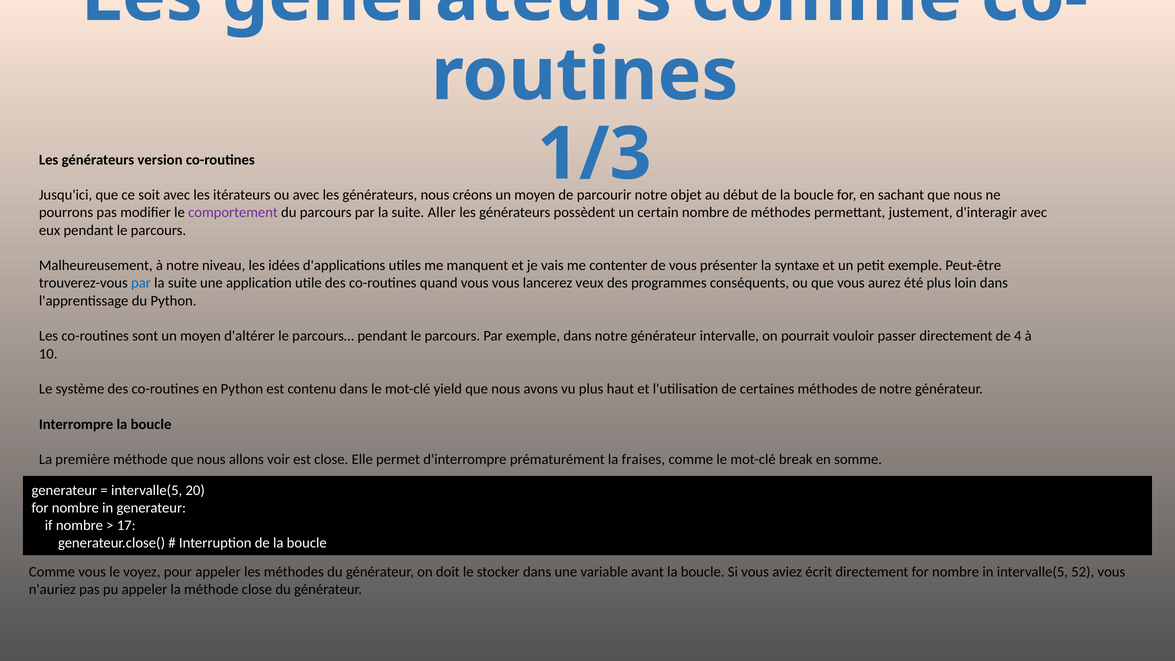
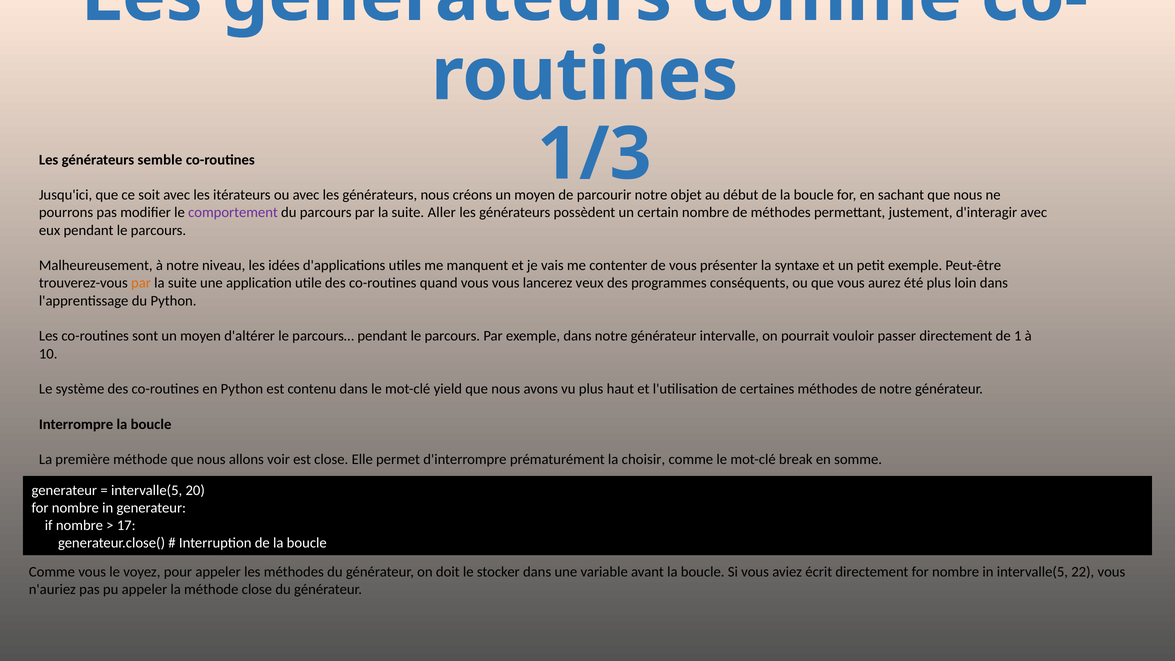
version: version -> semble (160, 160)
par colour: blue -> orange (141, 283)
4: 4 -> 1 (1018, 336)
fraises: fraises -> choisir (643, 459)
52: 52 -> 22 (1083, 572)
